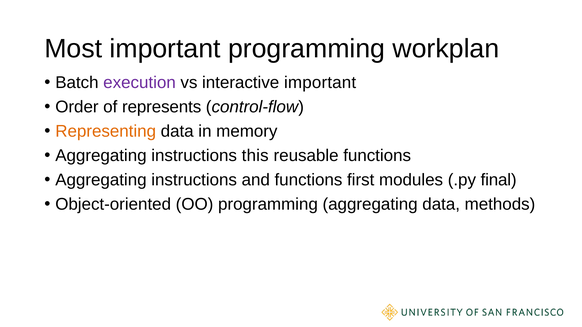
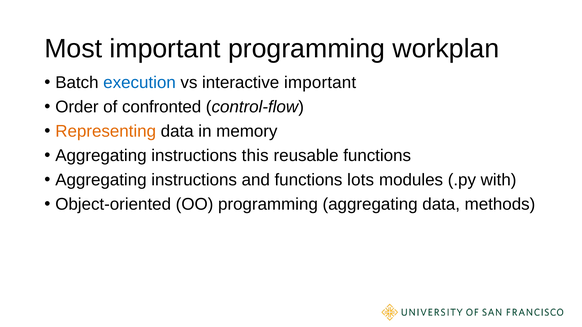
execution colour: purple -> blue (140, 83)
represents: represents -> confronted (162, 107)
first: first -> lots (361, 180)
final: final -> with (499, 180)
